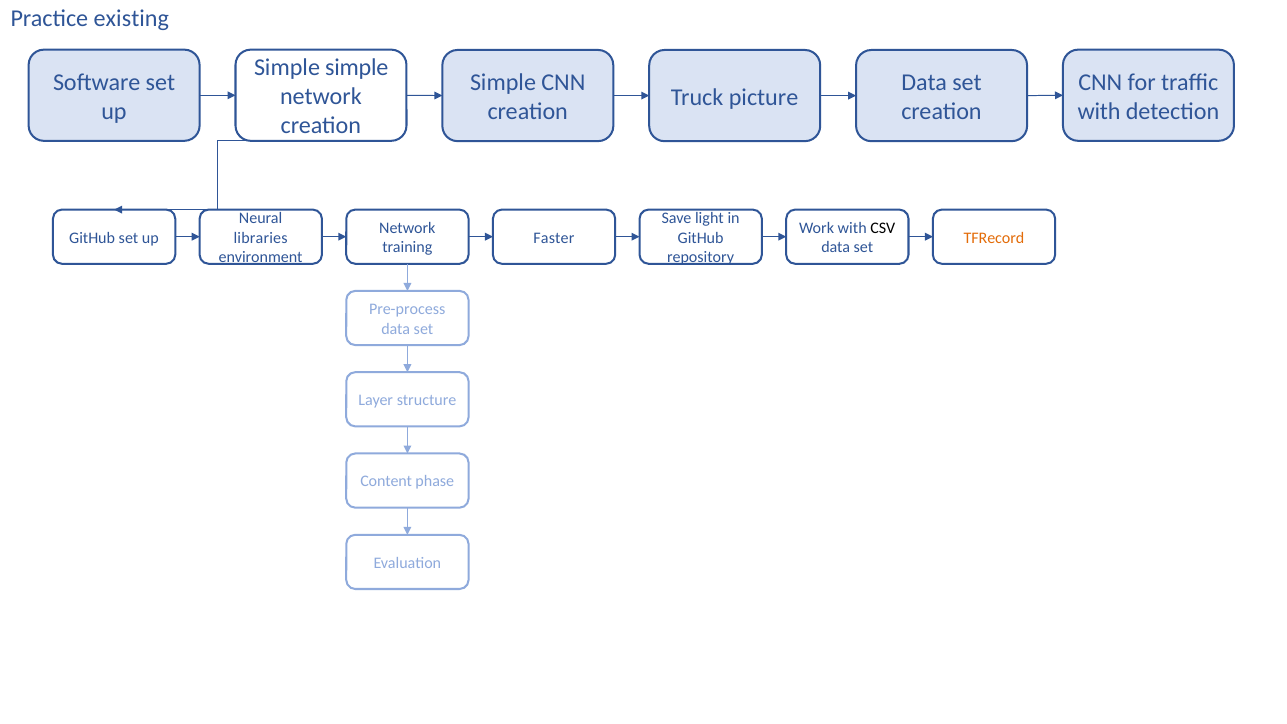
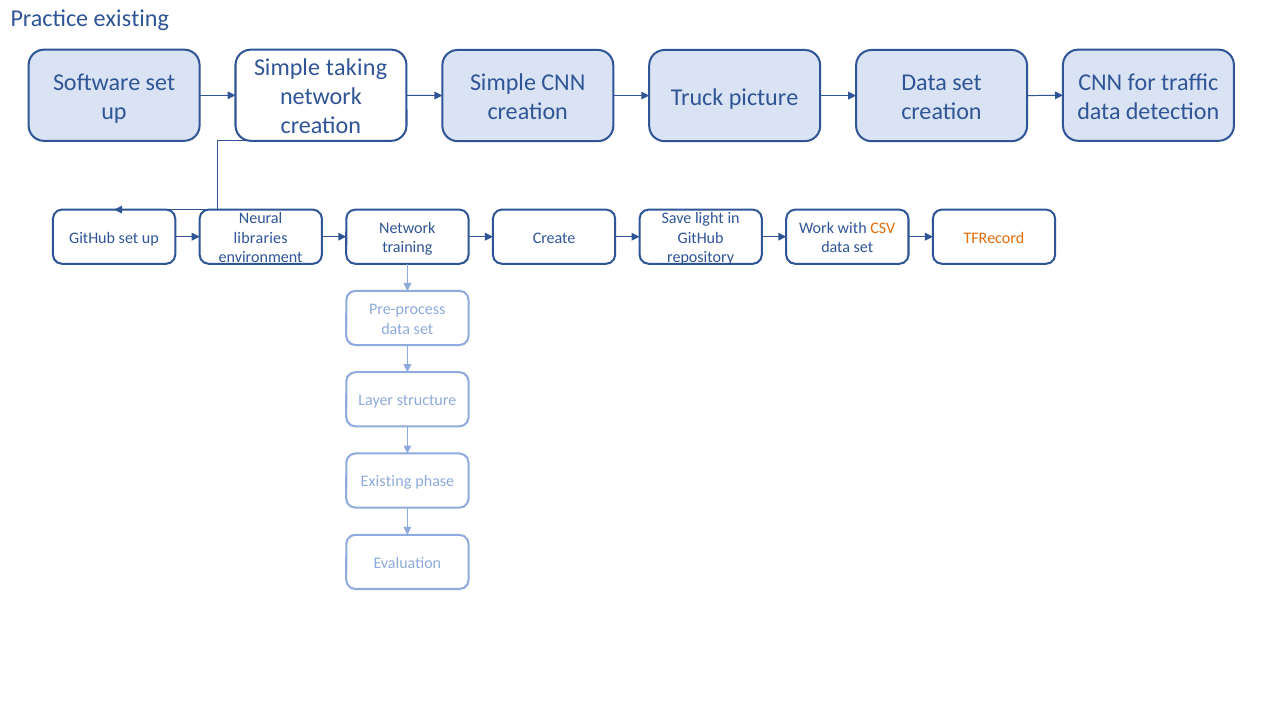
Simple simple: simple -> taking (356, 68)
with: with -> data (1099, 111)
CSV colour: black -> orange (883, 228)
Faster: Faster -> Create (554, 238)
Content: Content -> Existing (386, 482)
